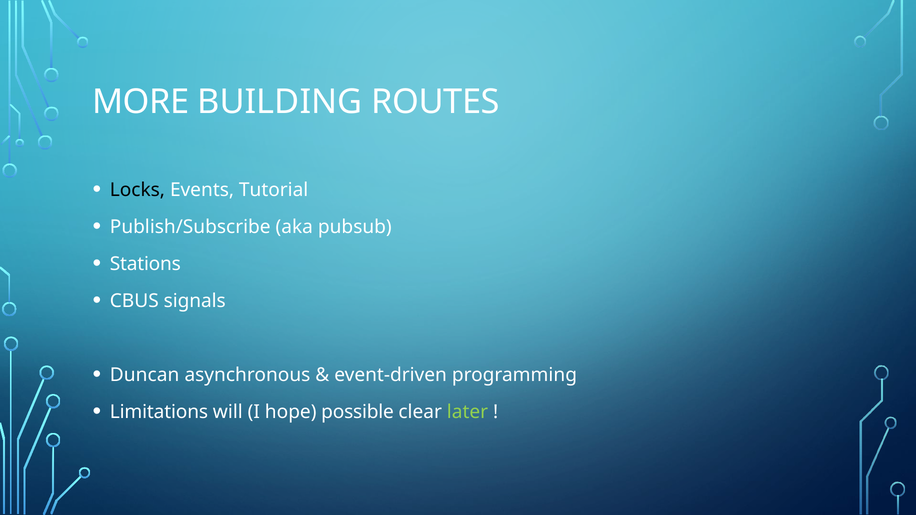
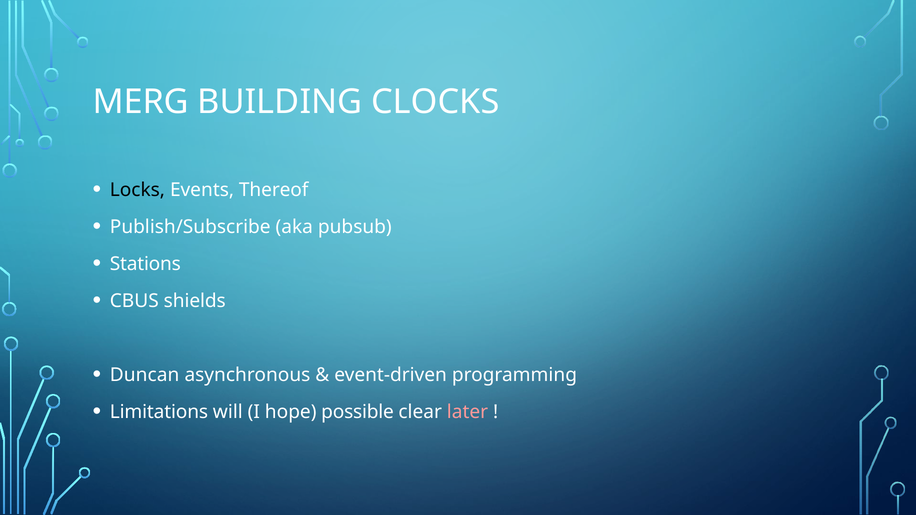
MORE: MORE -> MERG (141, 102)
ROUTES: ROUTES -> CLOCKS (435, 102)
Tutorial: Tutorial -> Thereof (274, 190)
signals: signals -> shields (195, 301)
later colour: light green -> pink (467, 412)
